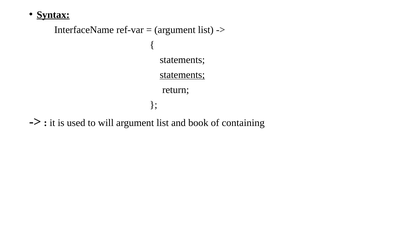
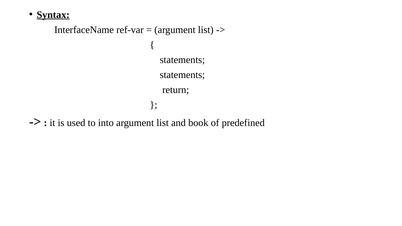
statements underline: present -> none (182, 75)
will: will -> into (106, 123)
containing: containing -> predefined (243, 123)
